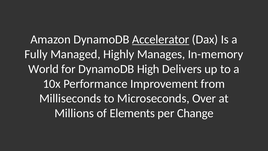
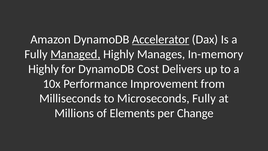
Managed underline: none -> present (75, 54)
World: World -> Highly (44, 69)
High: High -> Cost (148, 69)
Microseconds Over: Over -> Fully (204, 98)
